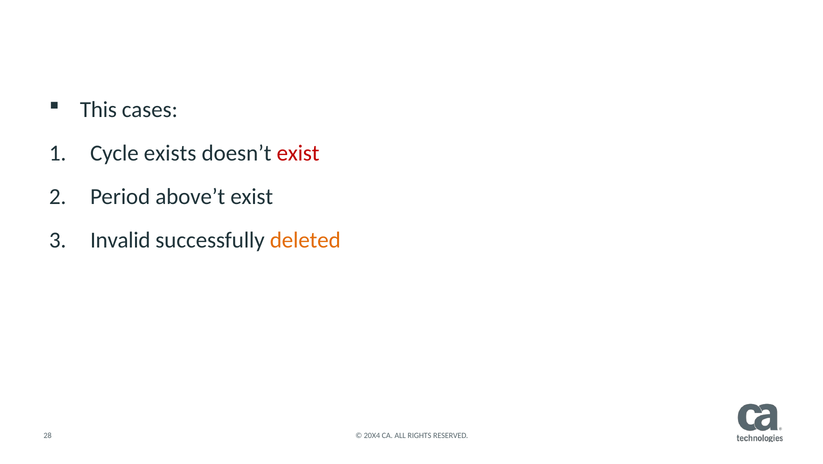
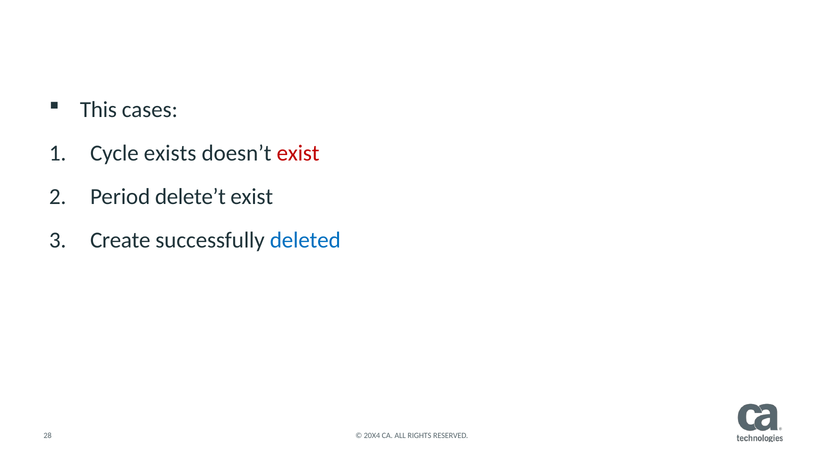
above’t: above’t -> delete’t (190, 197)
Invalid: Invalid -> Create (120, 240)
deleted colour: orange -> blue (305, 240)
